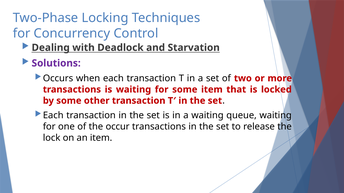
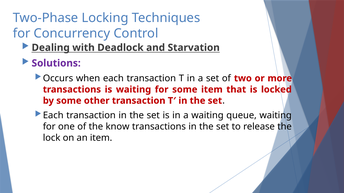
occur: occur -> know (118, 127)
